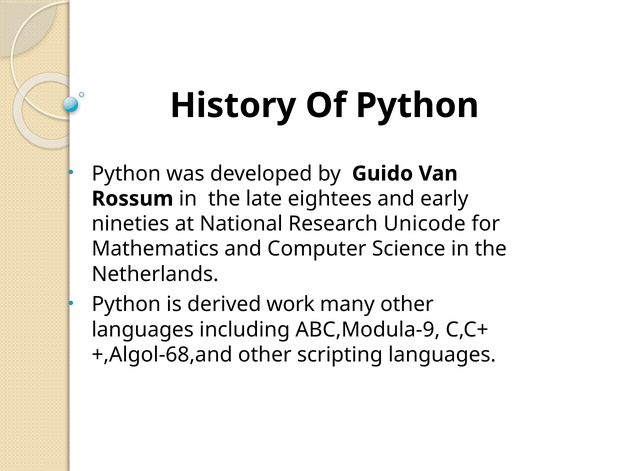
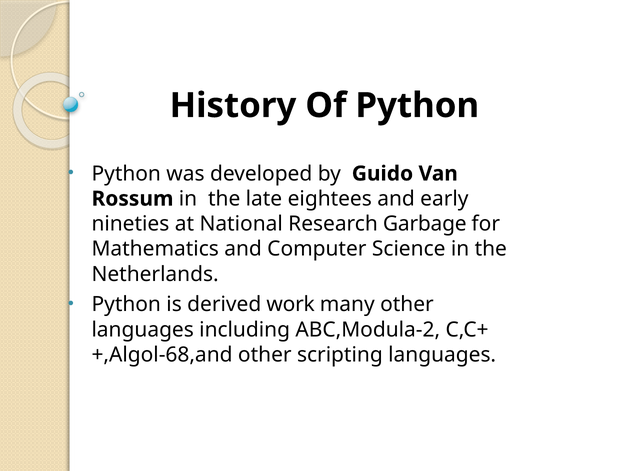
Unicode: Unicode -> Garbage (425, 224)
ABC,Modula-9: ABC,Modula-9 -> ABC,Modula-2 (368, 330)
